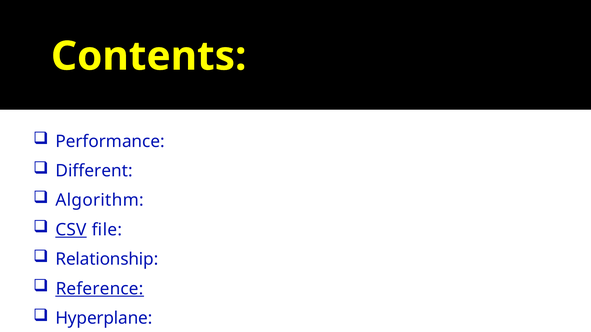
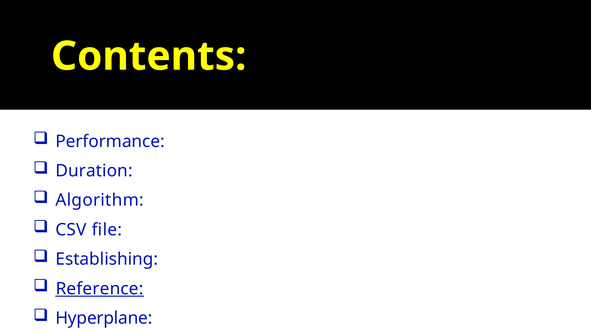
Different: Different -> Duration (94, 171)
CSV underline: present -> none (71, 230)
Relationship: Relationship -> Establishing (107, 260)
